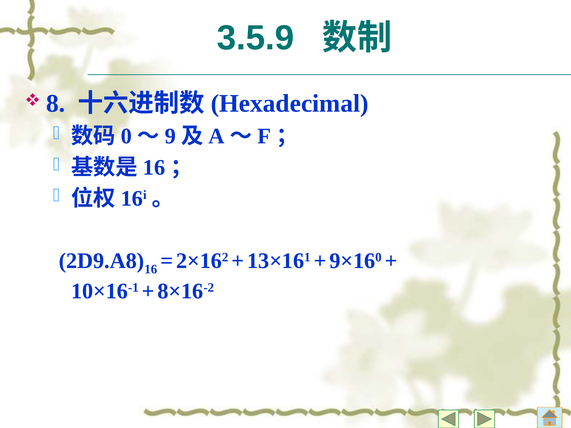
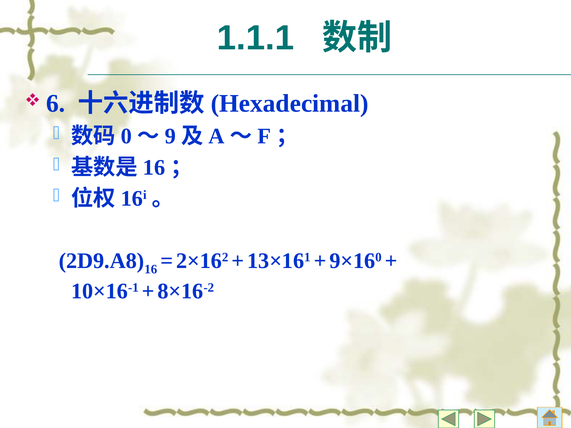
3.5.9: 3.5.9 -> 1.1.1 (255, 38)
8: 8 -> 6 (56, 104)
